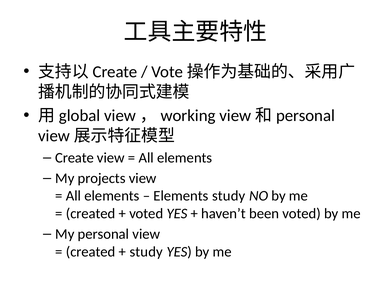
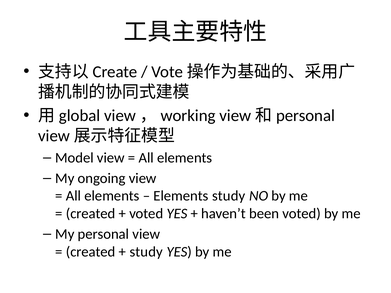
Create: Create -> Model (74, 158)
projects: projects -> ongoing (102, 178)
